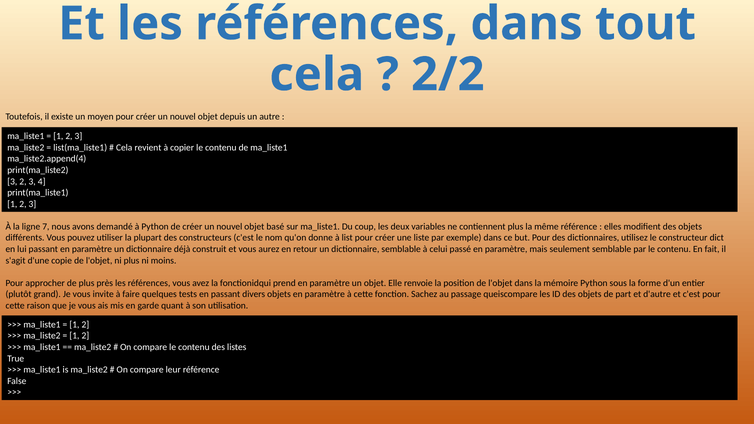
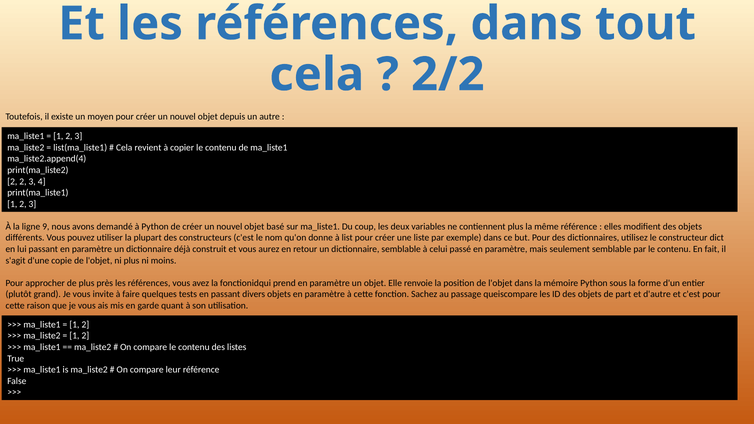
3: 3 -> 2 (12, 182)
7: 7 -> 9 (46, 227)
